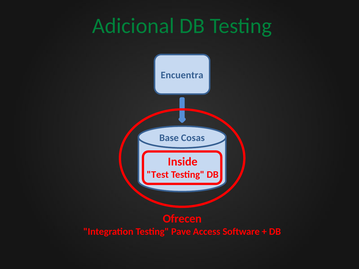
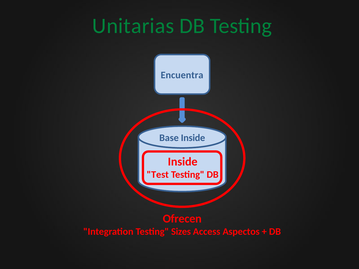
Adicional: Adicional -> Unitarias (133, 26)
Base Cosas: Cosas -> Inside (193, 138)
Pave: Pave -> Sizes (181, 232)
Software: Software -> Aspectos (241, 232)
